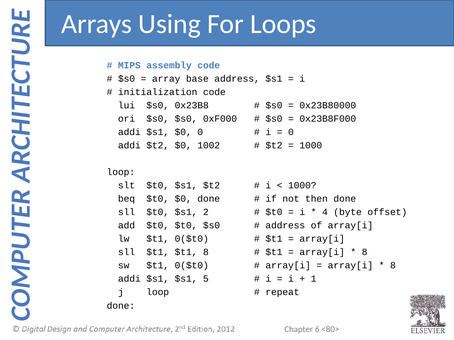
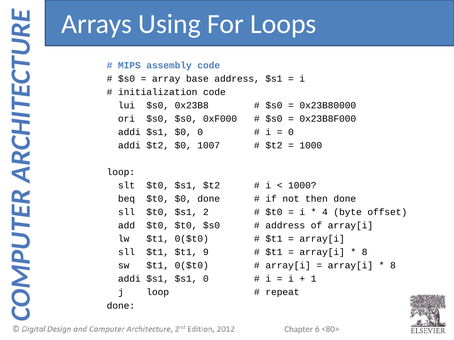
1002: 1002 -> 1007 (209, 146)
$t1 8: 8 -> 9 (206, 253)
$s1 5: 5 -> 0 (206, 279)
